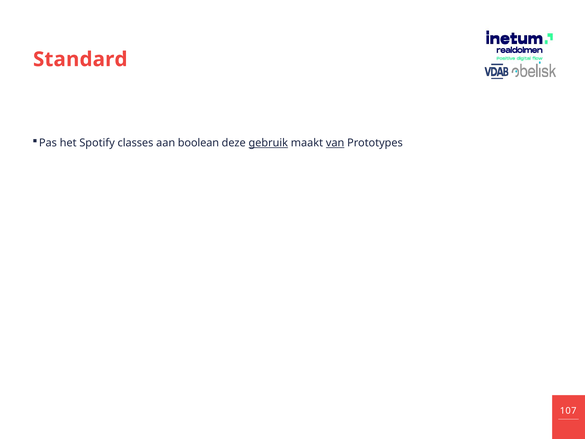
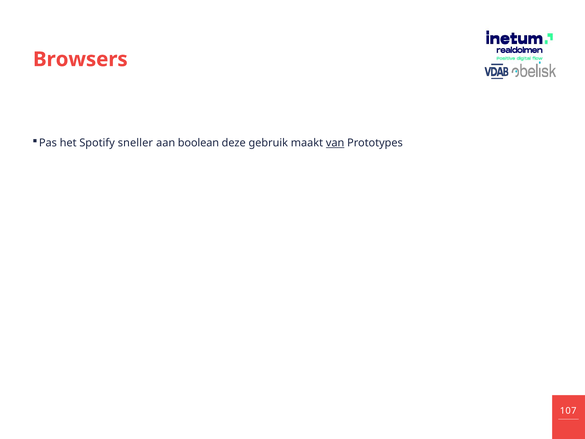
Standard: Standard -> Browsers (80, 59)
classes: classes -> sneller (135, 143)
gebruik underline: present -> none (268, 143)
